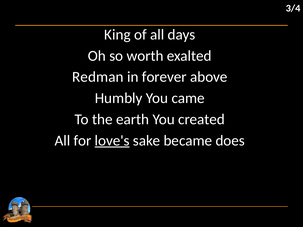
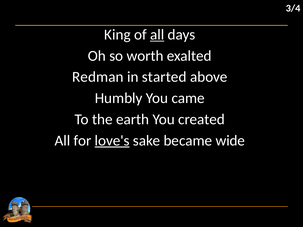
all underline: none -> present (157, 35)
forever: forever -> started (164, 77)
does: does -> wide (230, 141)
